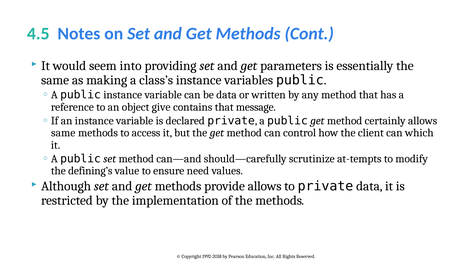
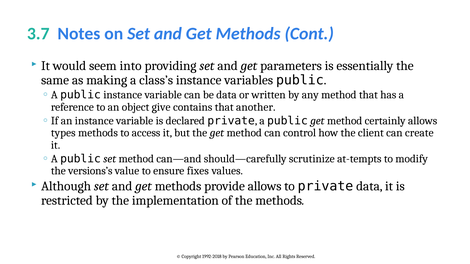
4.5: 4.5 -> 3.7 (38, 34)
message: message -> another (256, 107)
same: same -> types (63, 133)
which: which -> create (419, 133)
defining’s: defining’s -> versions’s (90, 171)
need: need -> fixes (198, 171)
